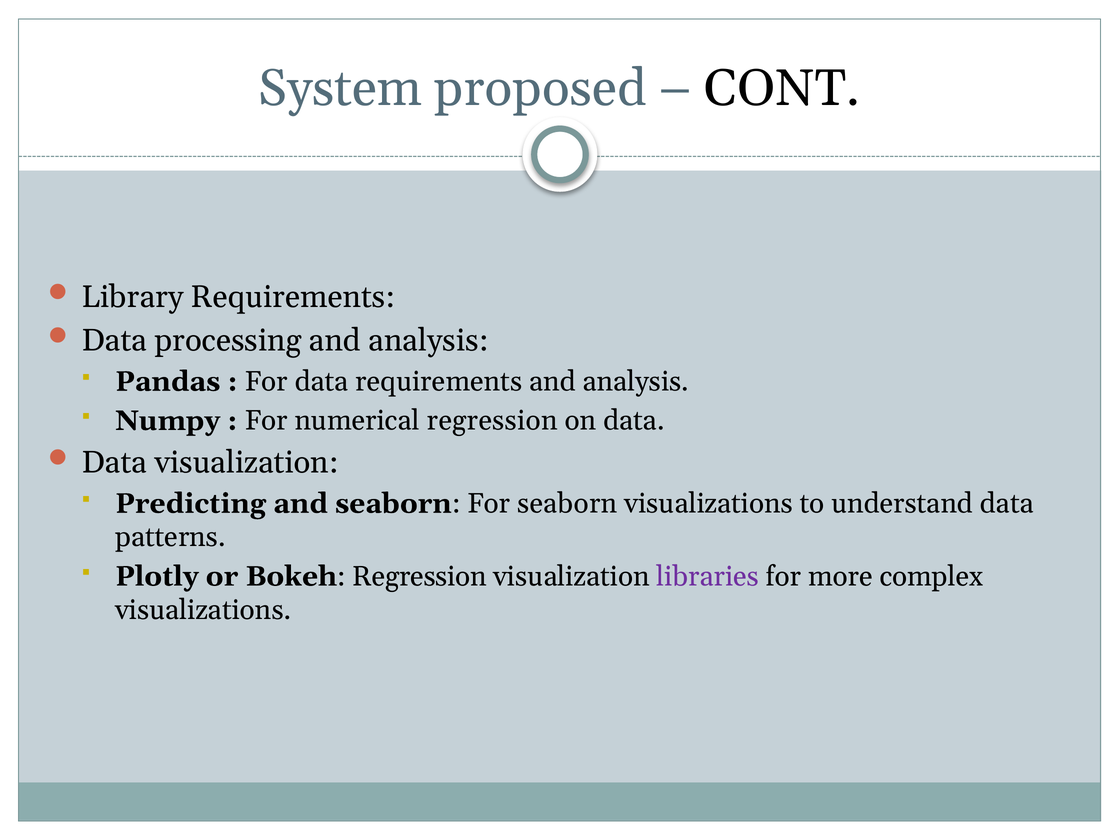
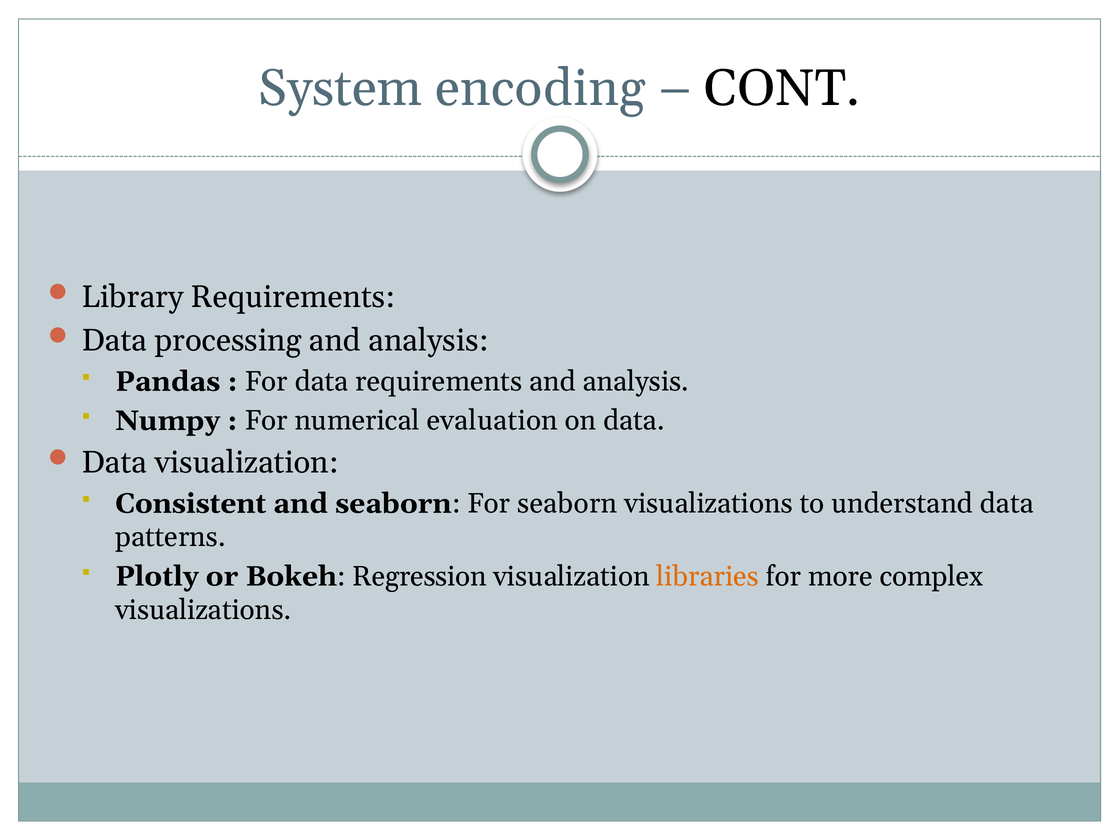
proposed: proposed -> encoding (540, 88)
numerical regression: regression -> evaluation (492, 421)
Predicting: Predicting -> Consistent (191, 504)
libraries colour: purple -> orange (708, 576)
